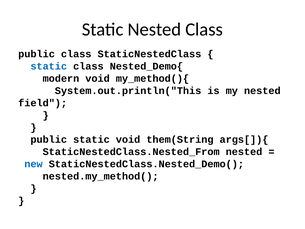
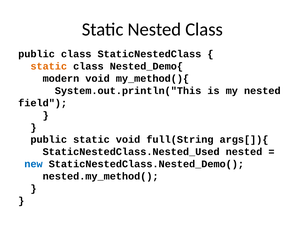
static colour: blue -> orange (49, 66)
them(String: them(String -> full(String (180, 139)
StaticNestedClass.Nested_From: StaticNestedClass.Nested_From -> StaticNestedClass.Nested_Used (131, 152)
